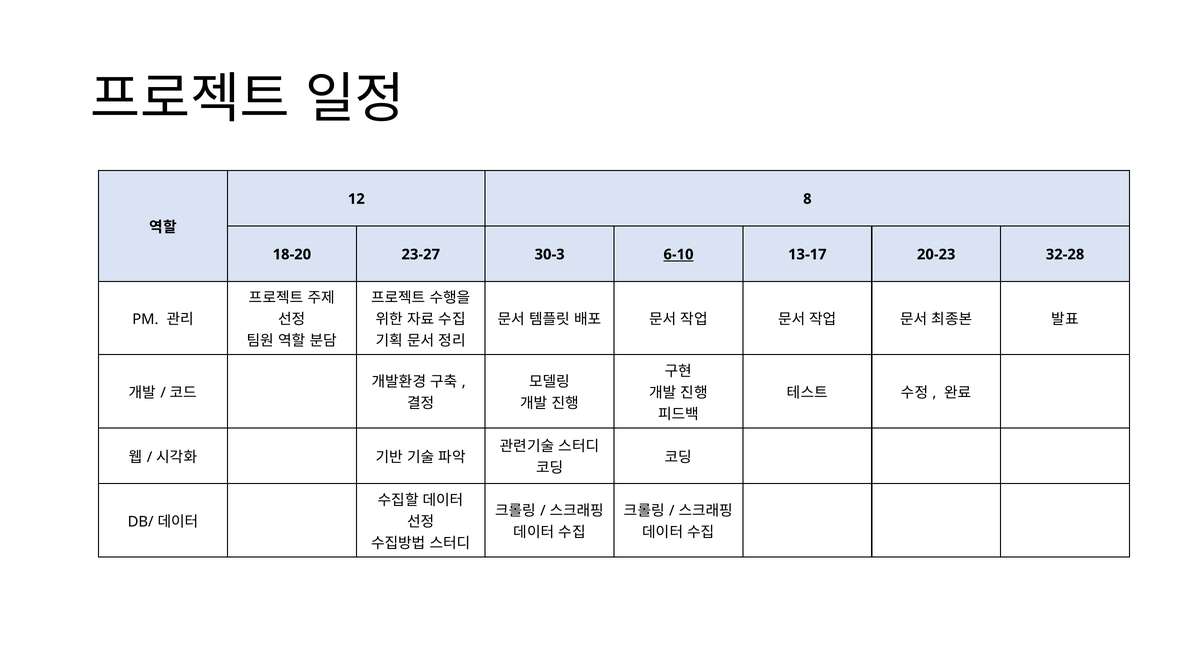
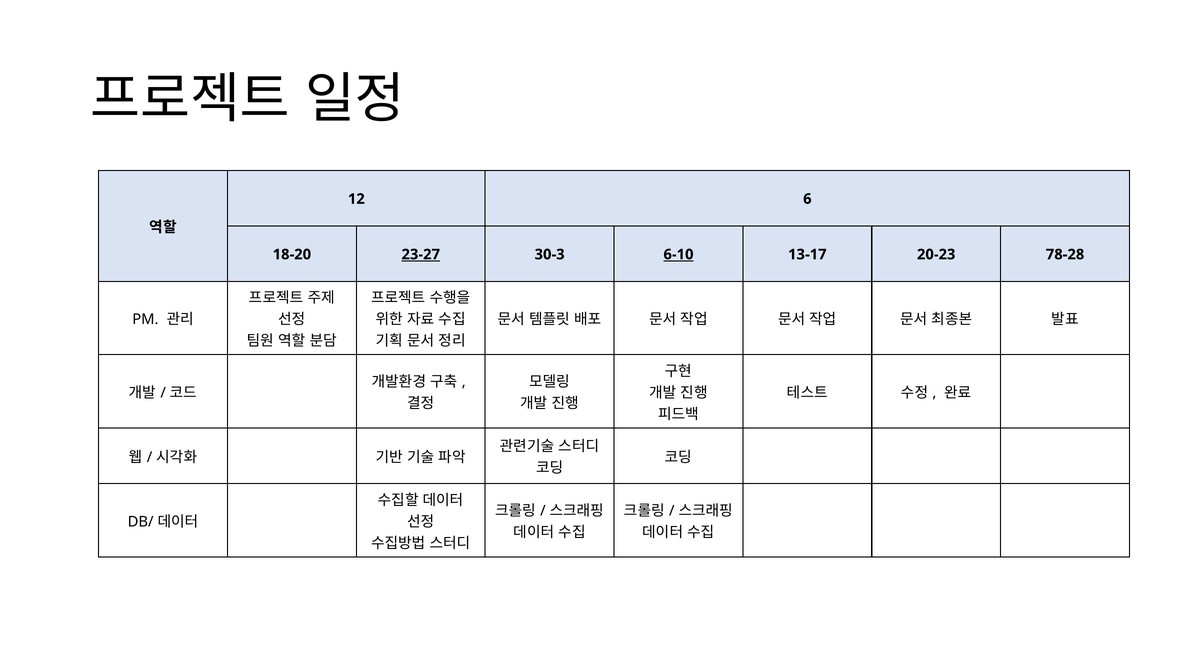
8: 8 -> 6 (807, 199)
23-27 underline: none -> present (421, 254)
32-28: 32-28 -> 78-28 (1065, 254)
